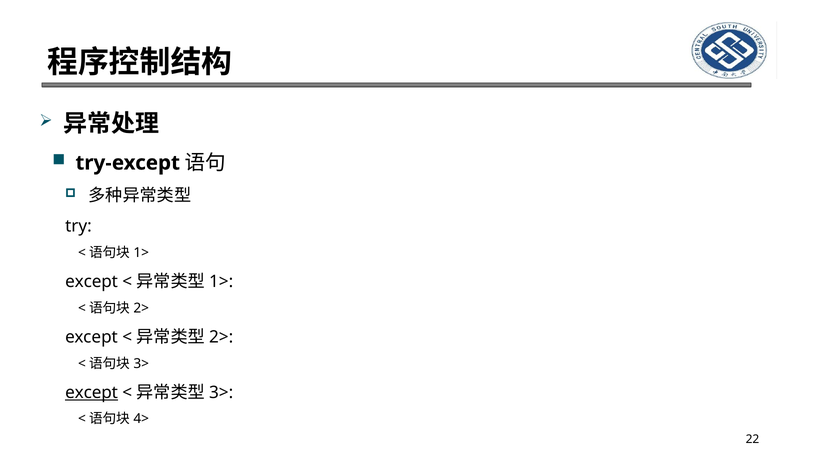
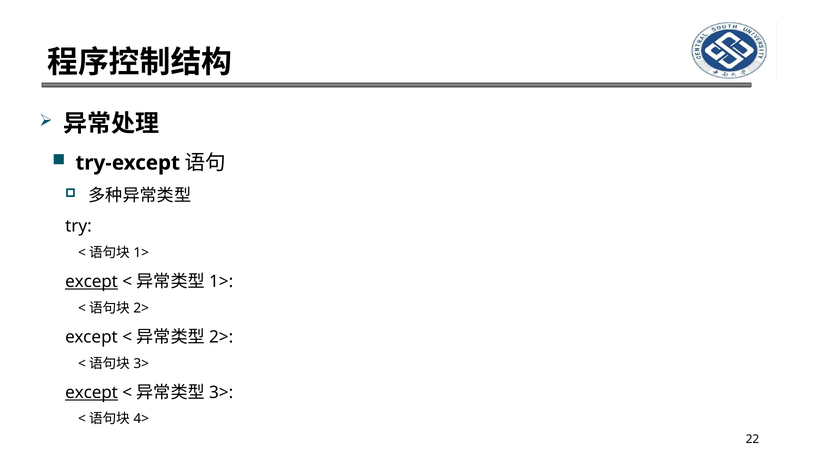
except underline: none -> present (92, 282)
